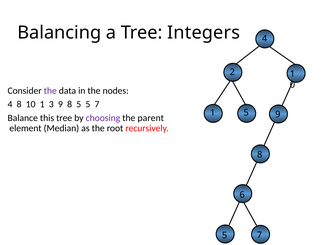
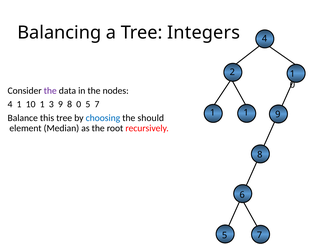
4 8: 8 -> 1 (19, 104)
8 5: 5 -> 0 (79, 104)
1 5: 5 -> 1 (246, 113)
choosing colour: purple -> blue (103, 118)
parent: parent -> should (151, 118)
